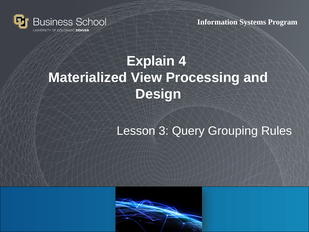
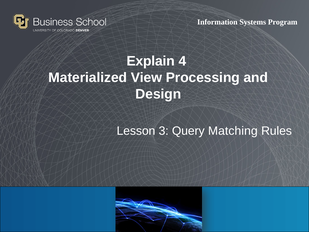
Grouping: Grouping -> Matching (233, 131)
